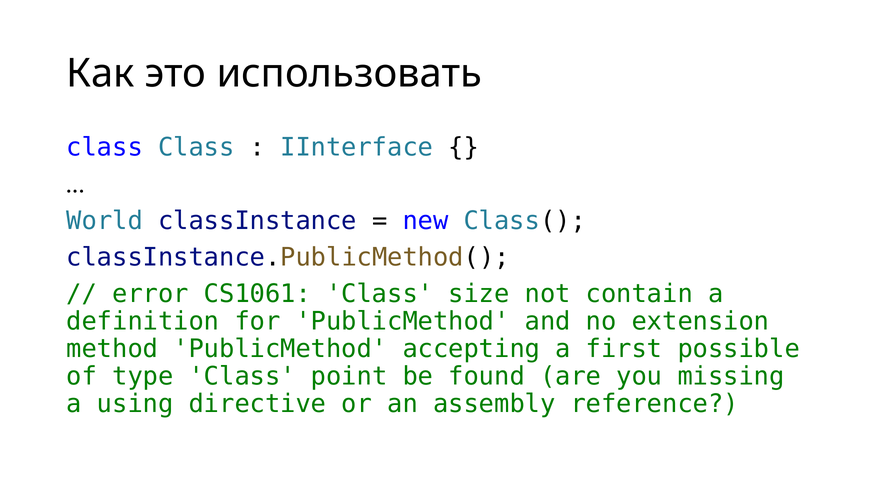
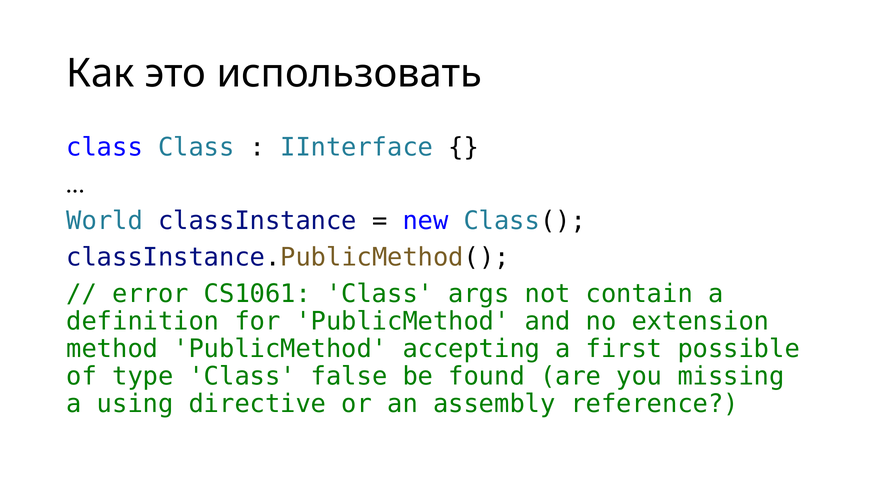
size: size -> args (479, 294)
point: point -> false (349, 376)
